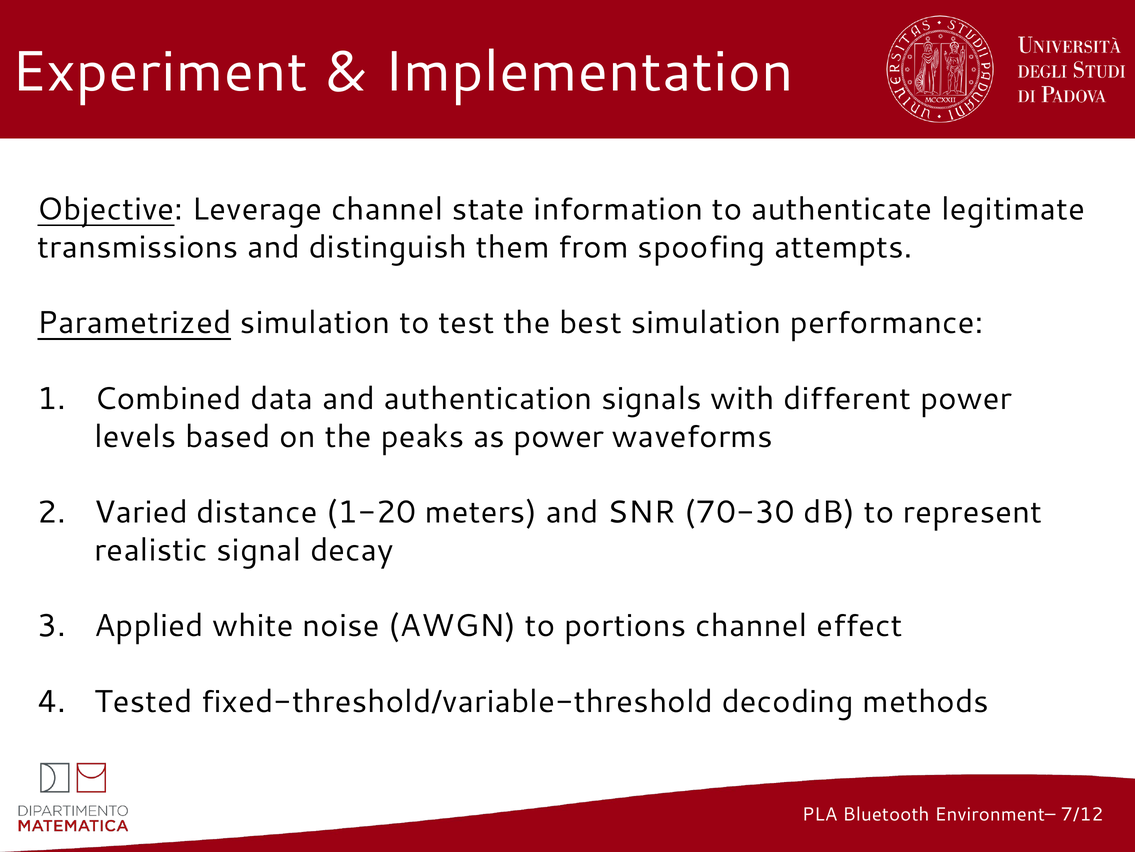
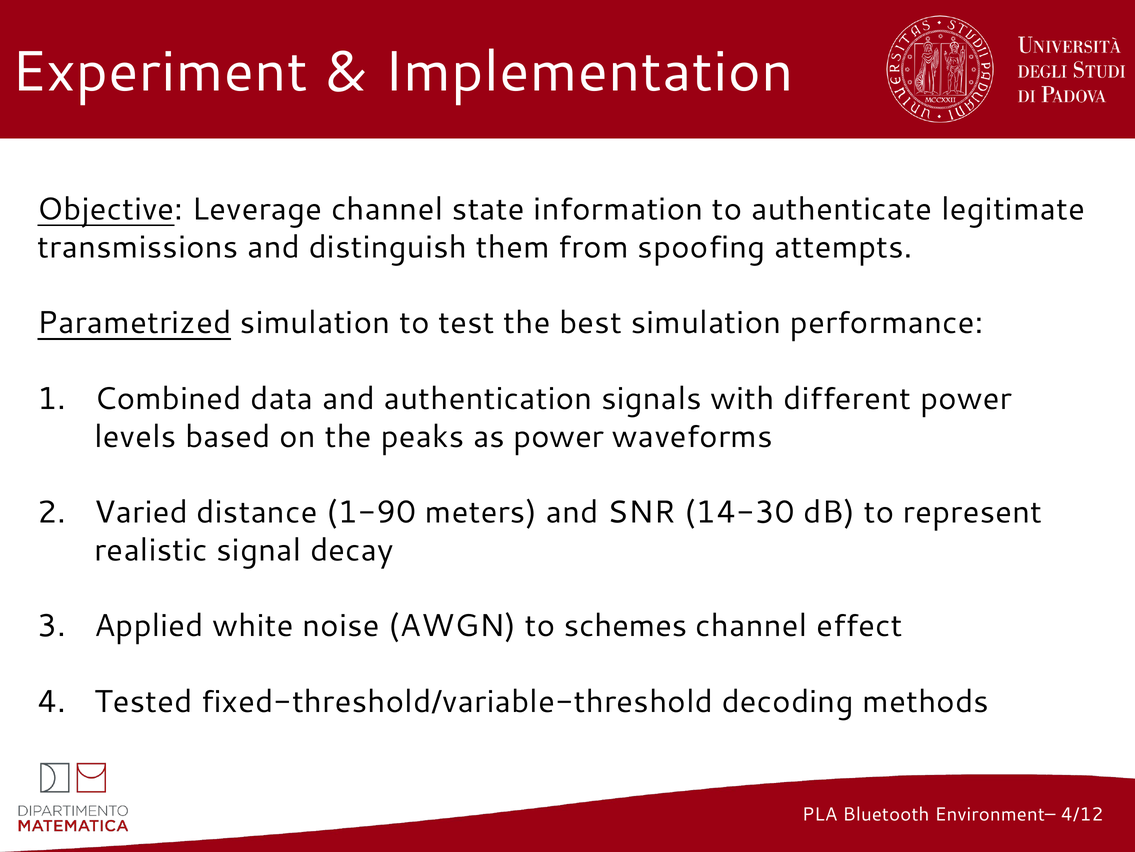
1-20: 1-20 -> 1-90 (371, 512)
70-30: 70-30 -> 14-30 (740, 512)
portions: portions -> schemes (626, 626)
7/12: 7/12 -> 4/12 (1082, 814)
